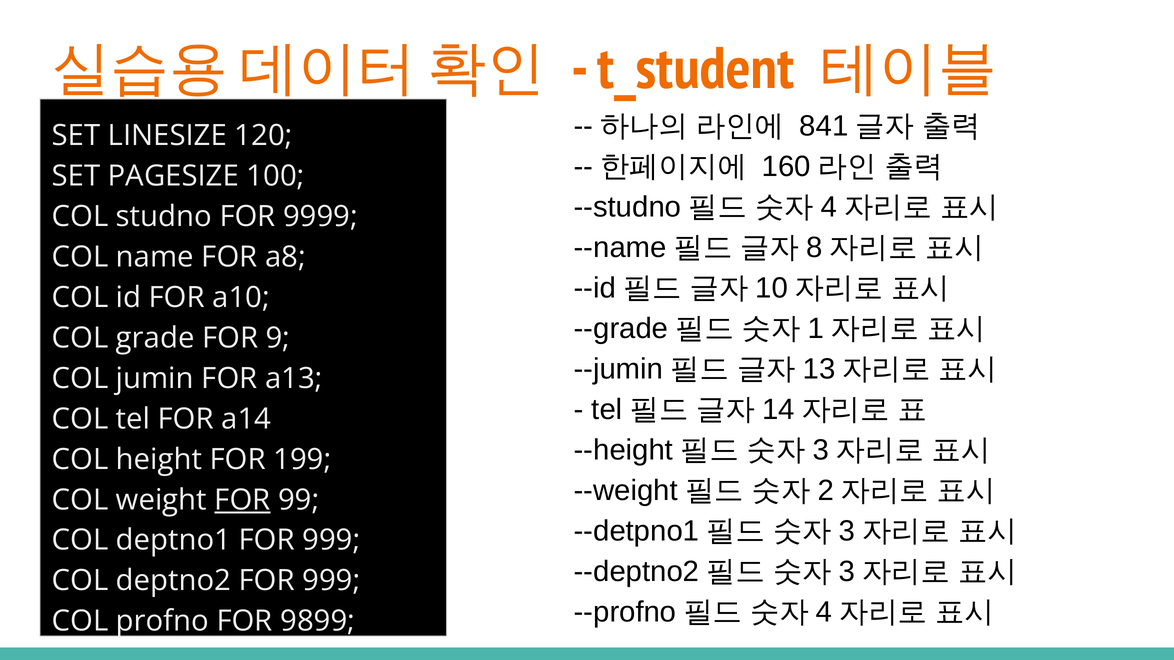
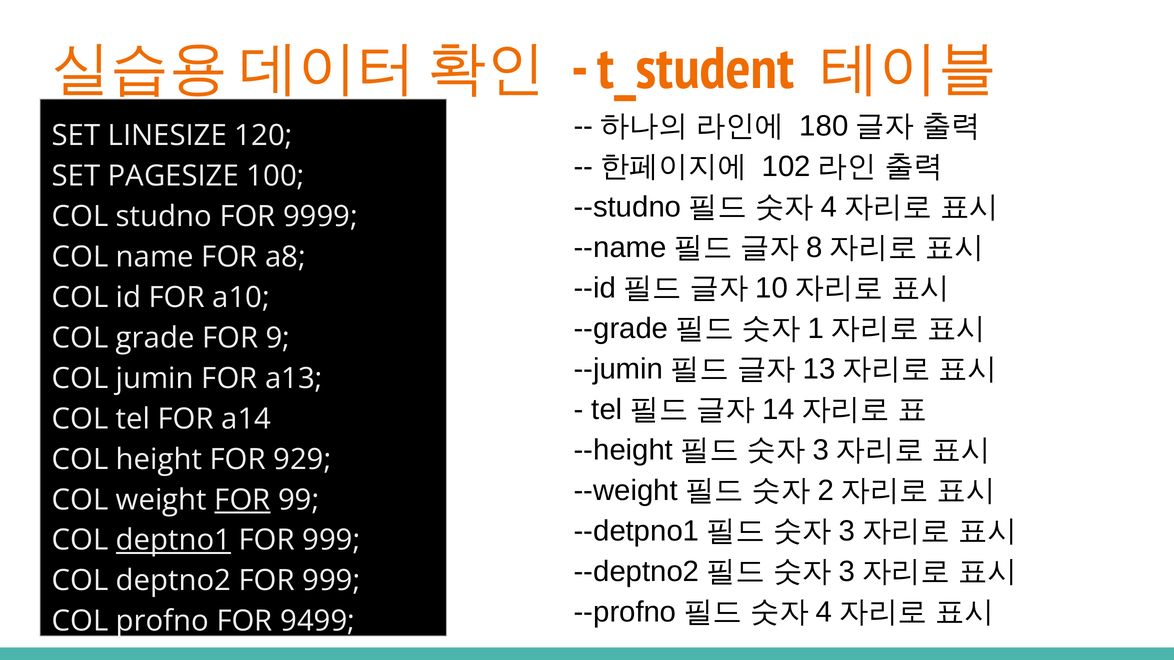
841: 841 -> 180 (824, 126)
160: 160 -> 102 (786, 167)
199: 199 -> 929 (302, 460)
deptno1 underline: none -> present (173, 541)
9899: 9899 -> 9499 (318, 622)
